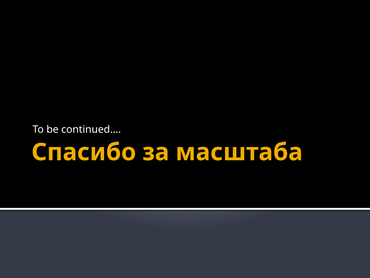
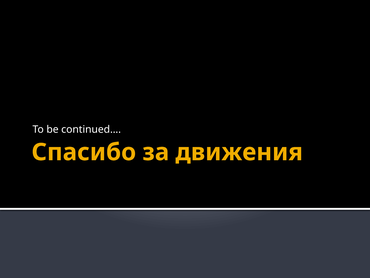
масштаба: масштаба -> движения (239, 152)
